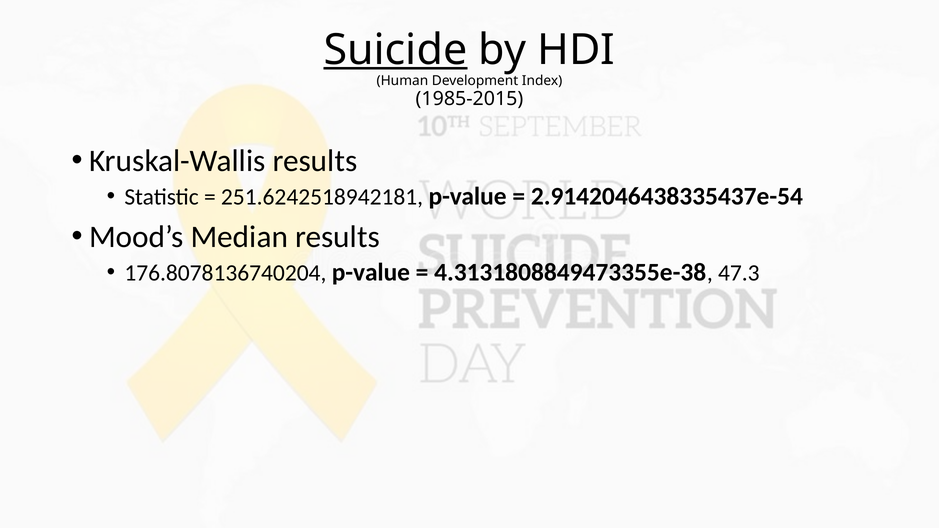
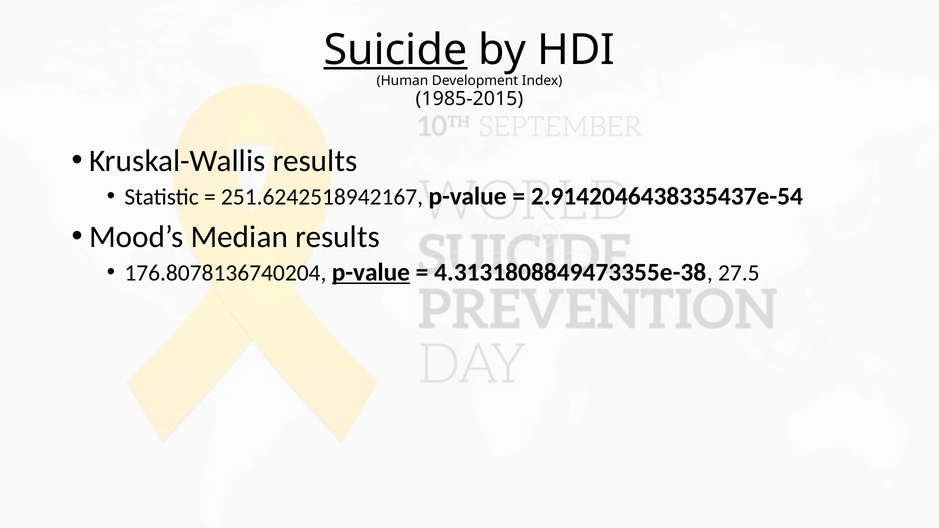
251.6242518942181: 251.6242518942181 -> 251.6242518942167 (322, 197)
p-value underline: none -> present (371, 272)
47.3: 47.3 -> 27.5 (739, 273)
